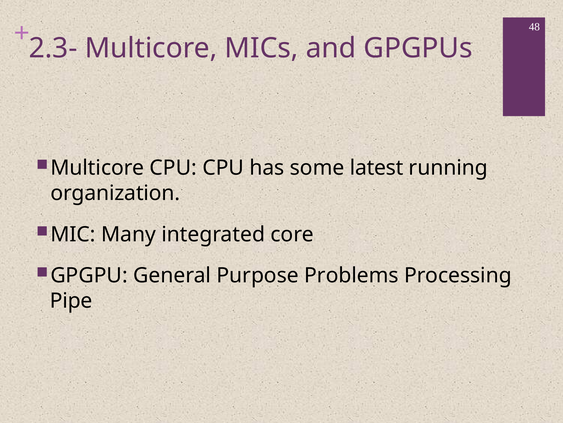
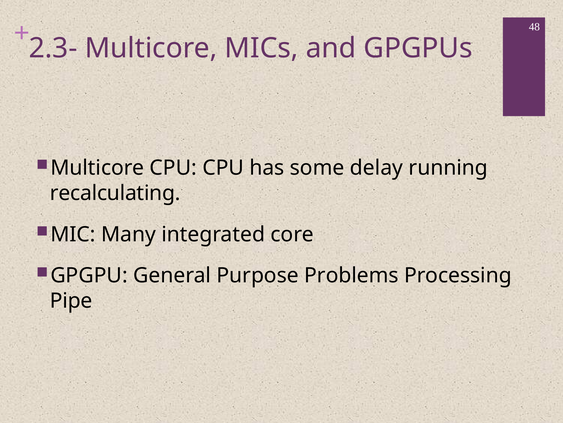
latest: latest -> delay (376, 168)
organization: organization -> recalculating (115, 193)
